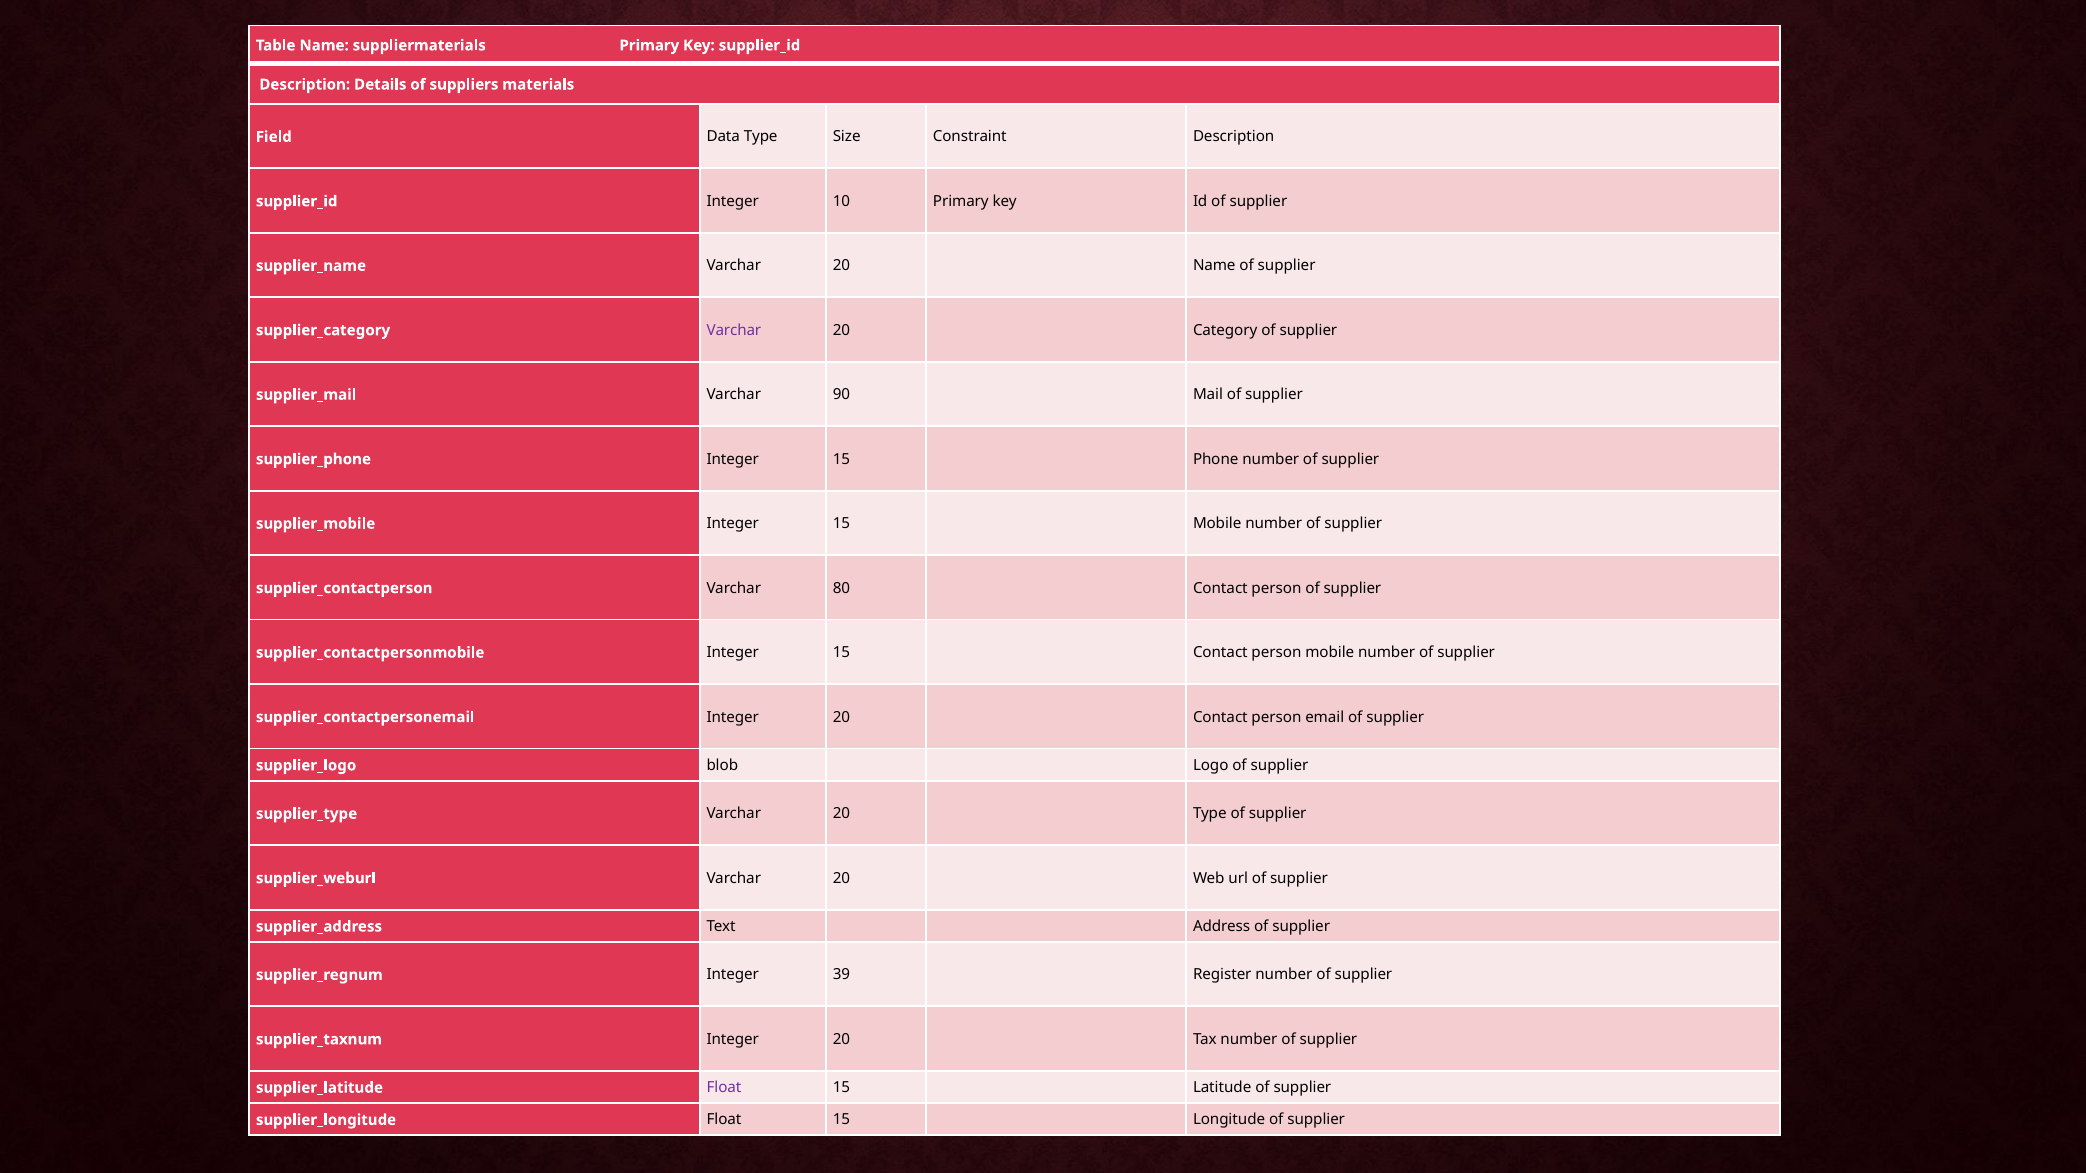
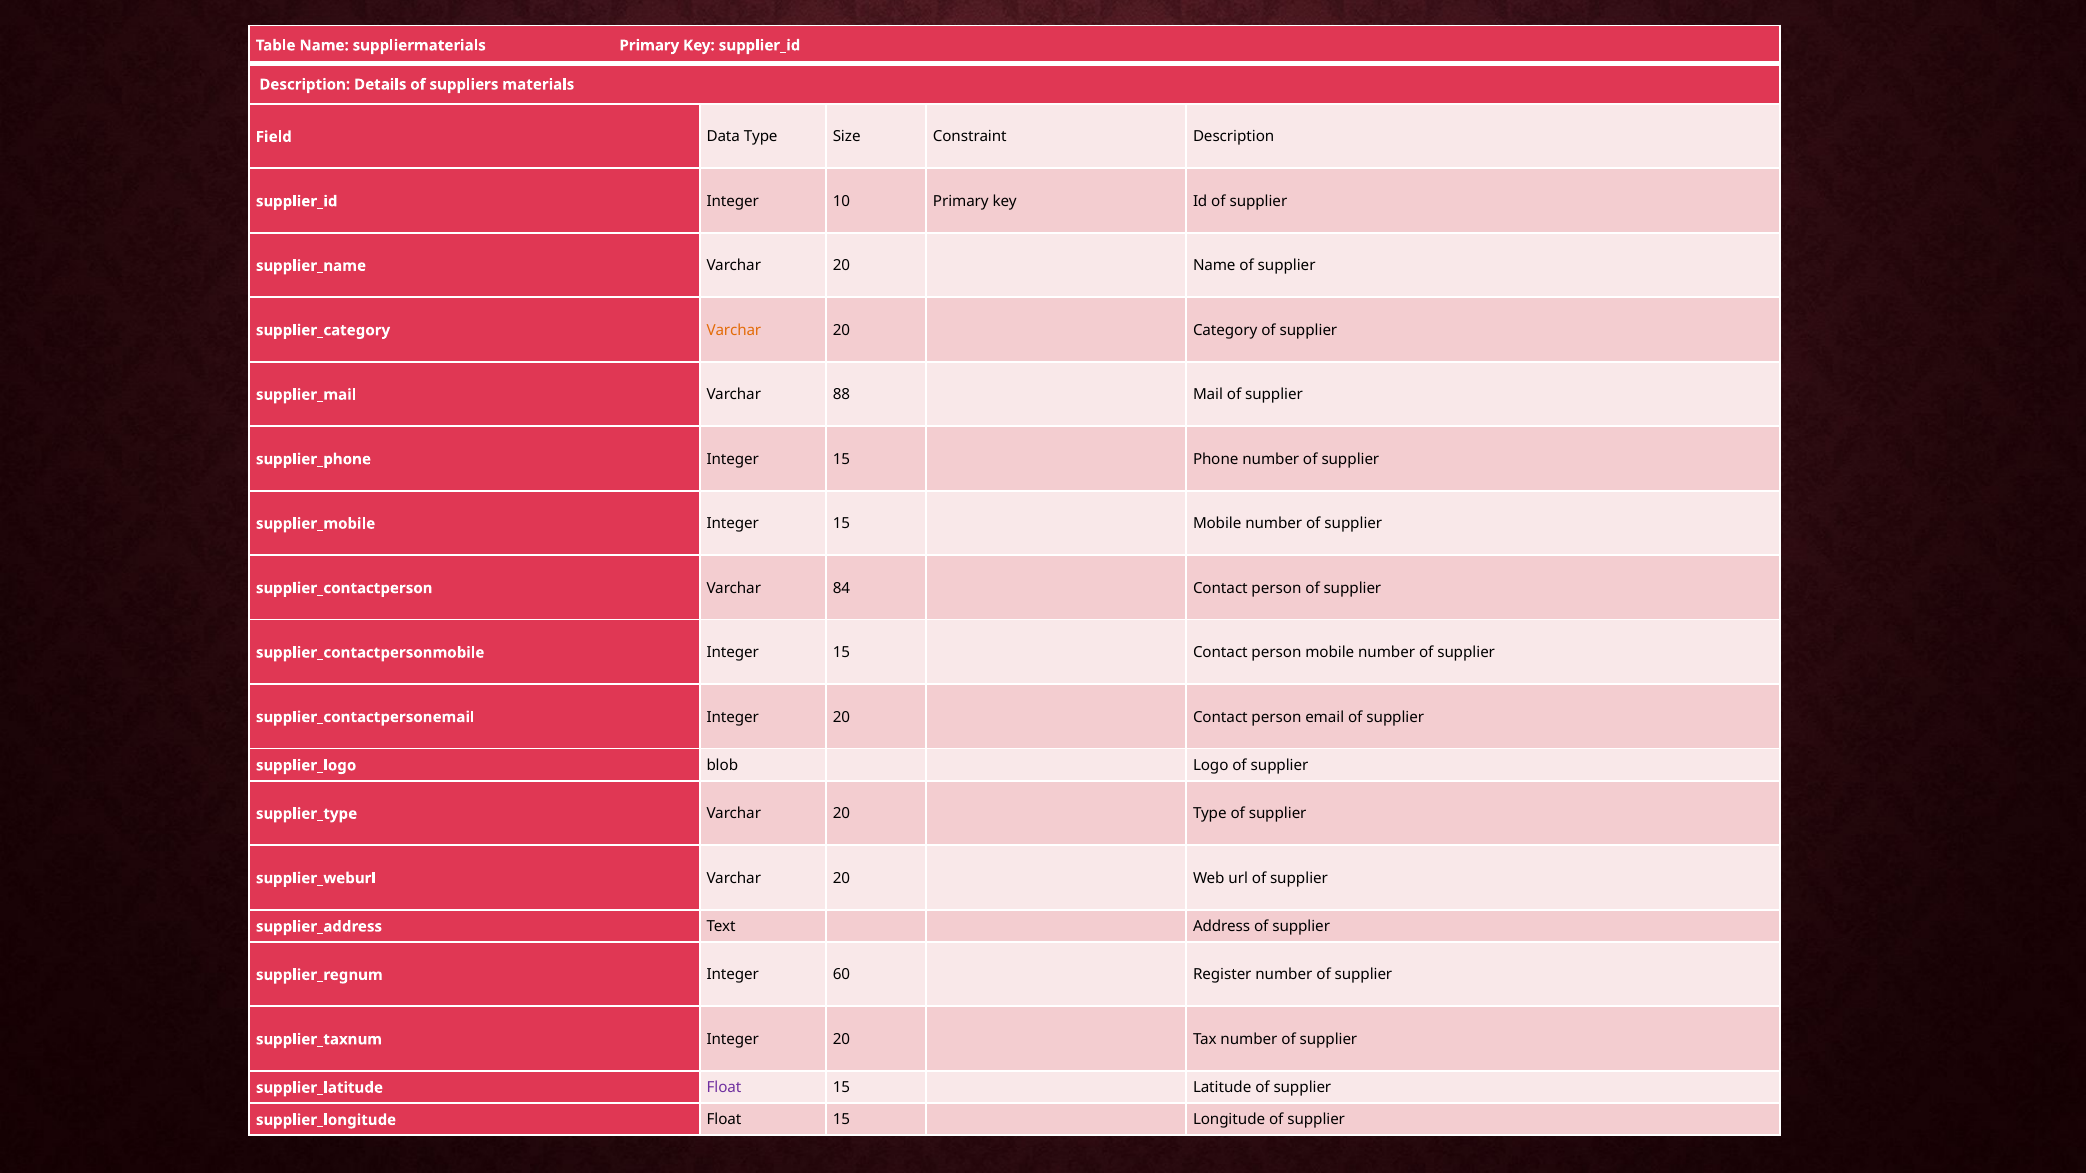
Varchar colour: purple -> orange (734, 330)
90: 90 -> 88 (841, 395)
80: 80 -> 84 (841, 588)
39: 39 -> 60 (841, 975)
